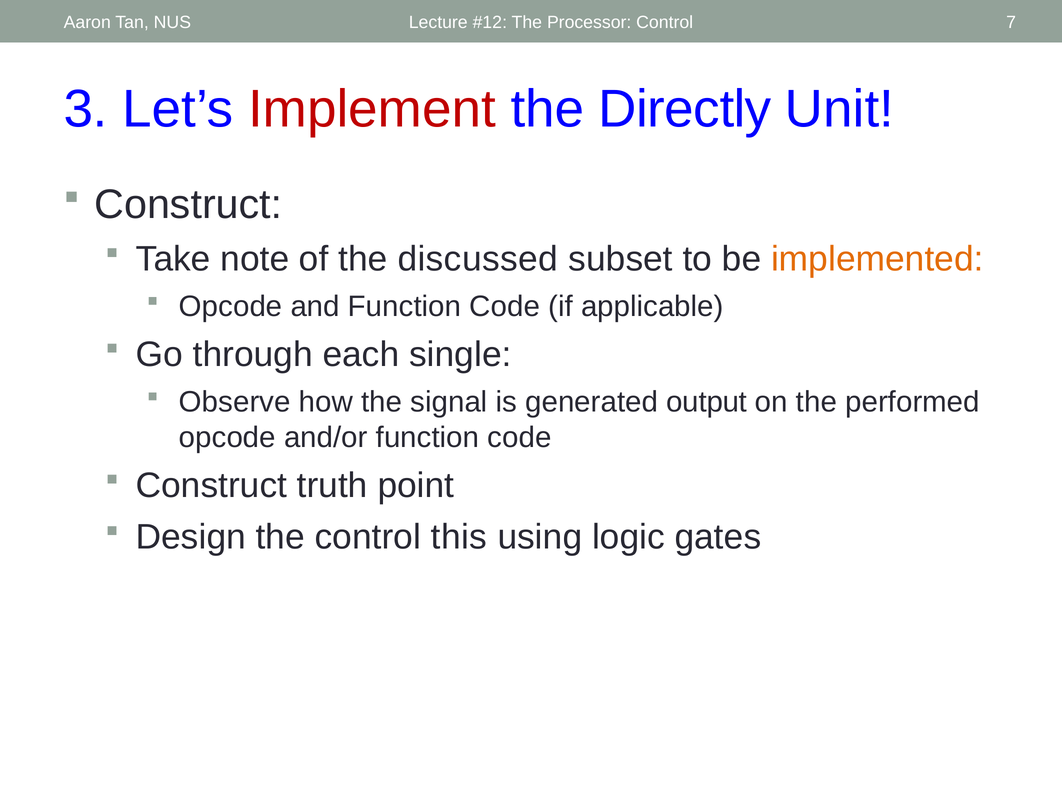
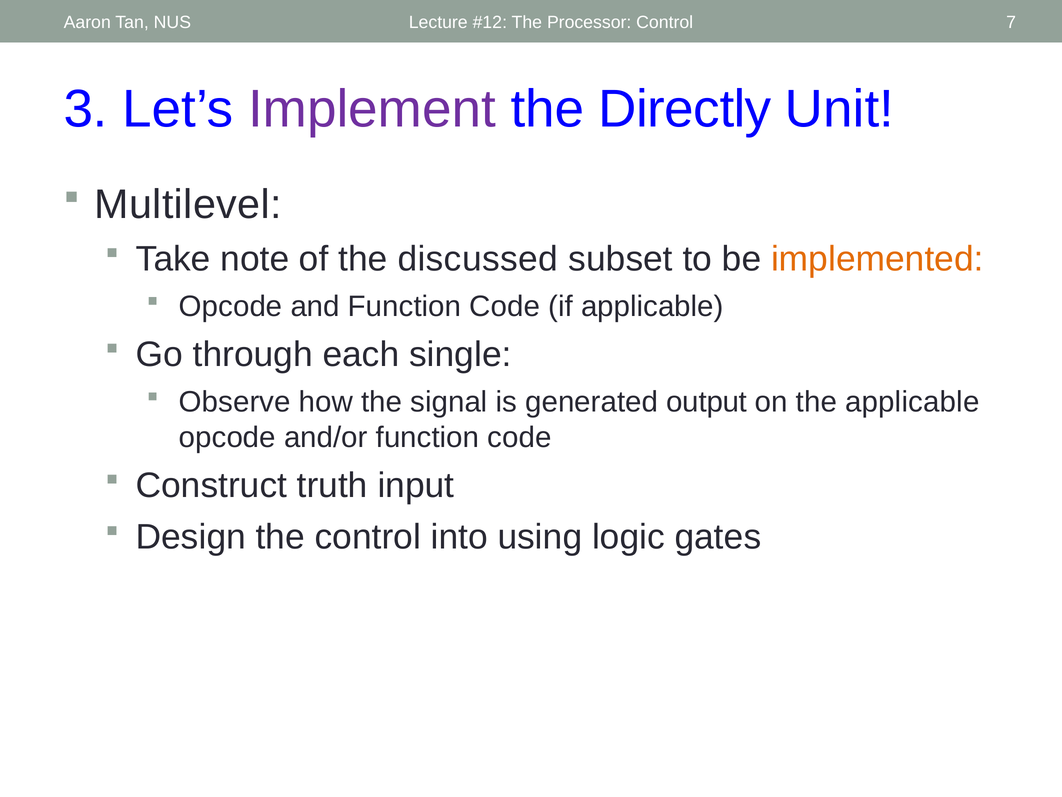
Implement colour: red -> purple (372, 109)
Construct: Construct -> Multilevel (188, 204)
the performed: performed -> applicable (912, 402)
point: point -> input (416, 485)
this: this -> into (459, 537)
